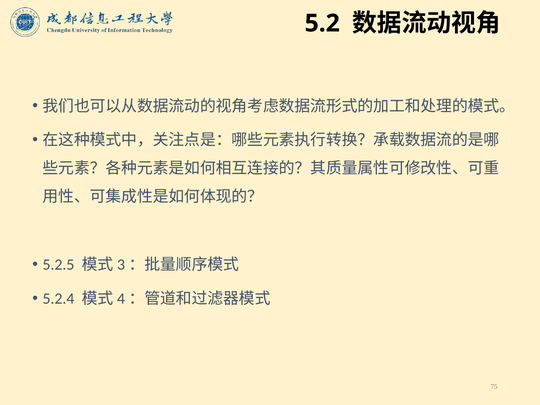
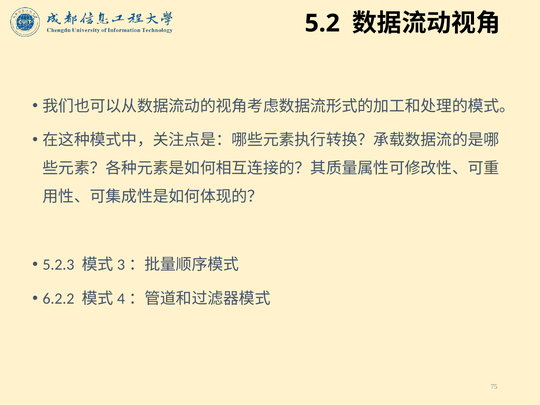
5.2.5: 5.2.5 -> 5.2.3 (58, 265)
5.2.4: 5.2.4 -> 6.2.2 (58, 299)
